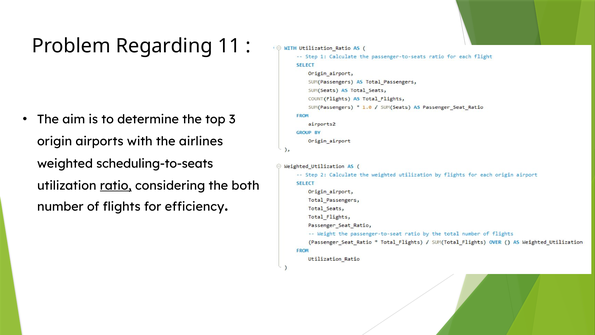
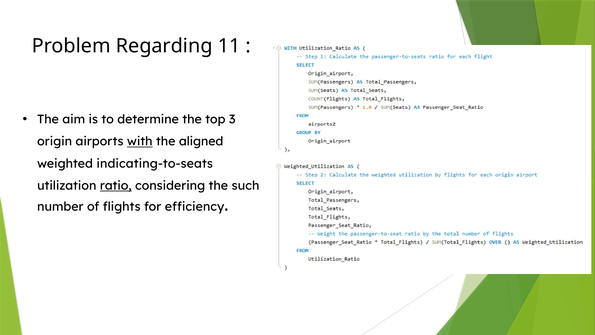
with underline: none -> present (140, 141)
airlines: airlines -> aligned (201, 141)
scheduling-to-seats: scheduling-to-seats -> indicating-to-seats (155, 163)
both: both -> such (246, 185)
